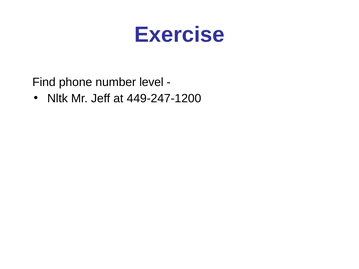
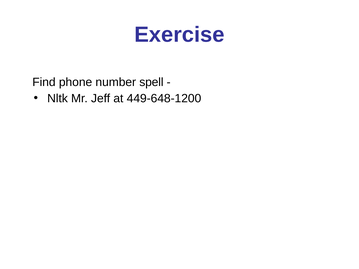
level: level -> spell (151, 82)
449-247-1200: 449-247-1200 -> 449-648-1200 (164, 98)
